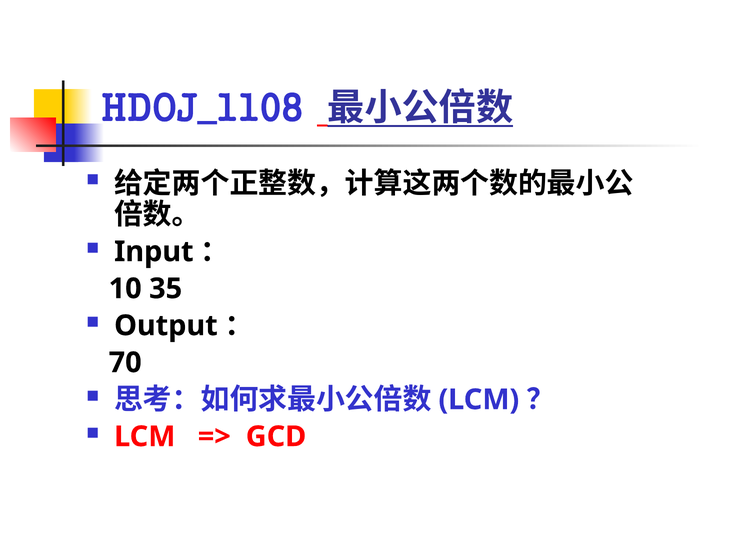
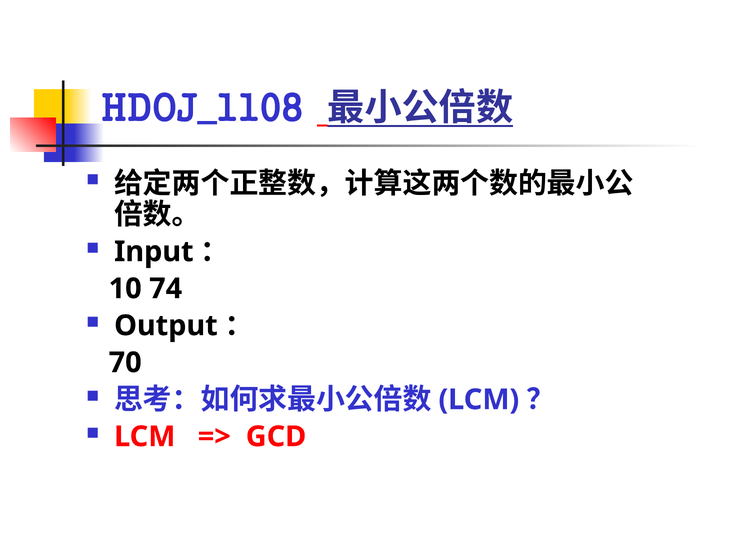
35: 35 -> 74 (166, 289)
